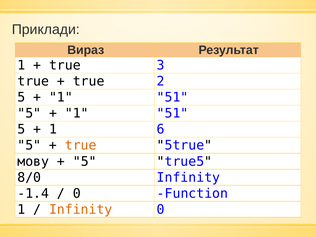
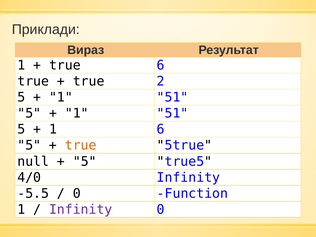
true 3: 3 -> 6 (161, 65)
мову: мову -> null (33, 161)
8/0: 8/0 -> 4/0 (29, 177)
-1.4: -1.4 -> -5.5 (33, 193)
Infinity colour: orange -> purple (81, 209)
